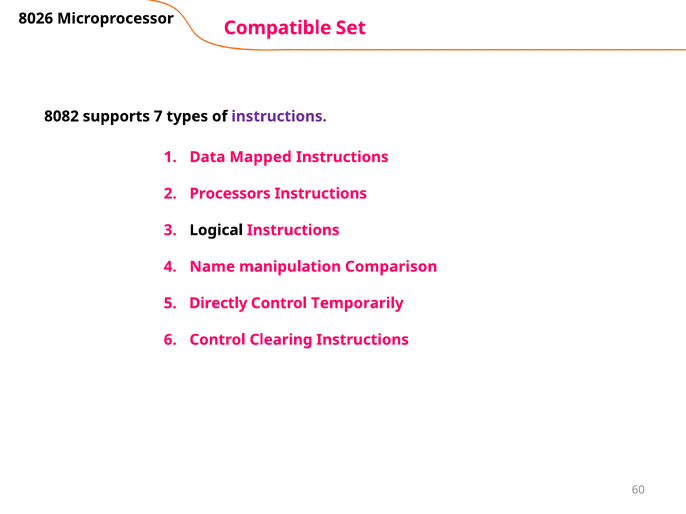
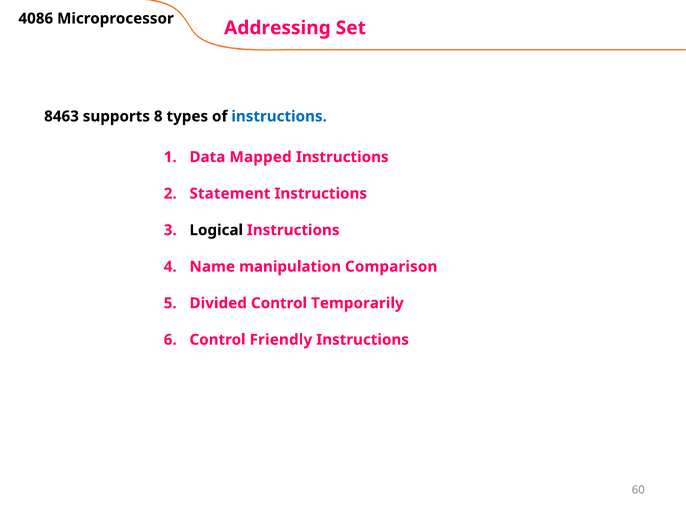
8026: 8026 -> 4086 (36, 19)
Compatible: Compatible -> Addressing (277, 28)
8082: 8082 -> 8463 (62, 116)
7: 7 -> 8 (158, 116)
instructions colour: purple -> blue (279, 116)
Processors: Processors -> Statement (230, 194)
Directly: Directly -> Divided (218, 303)
Clearing: Clearing -> Friendly (281, 340)
